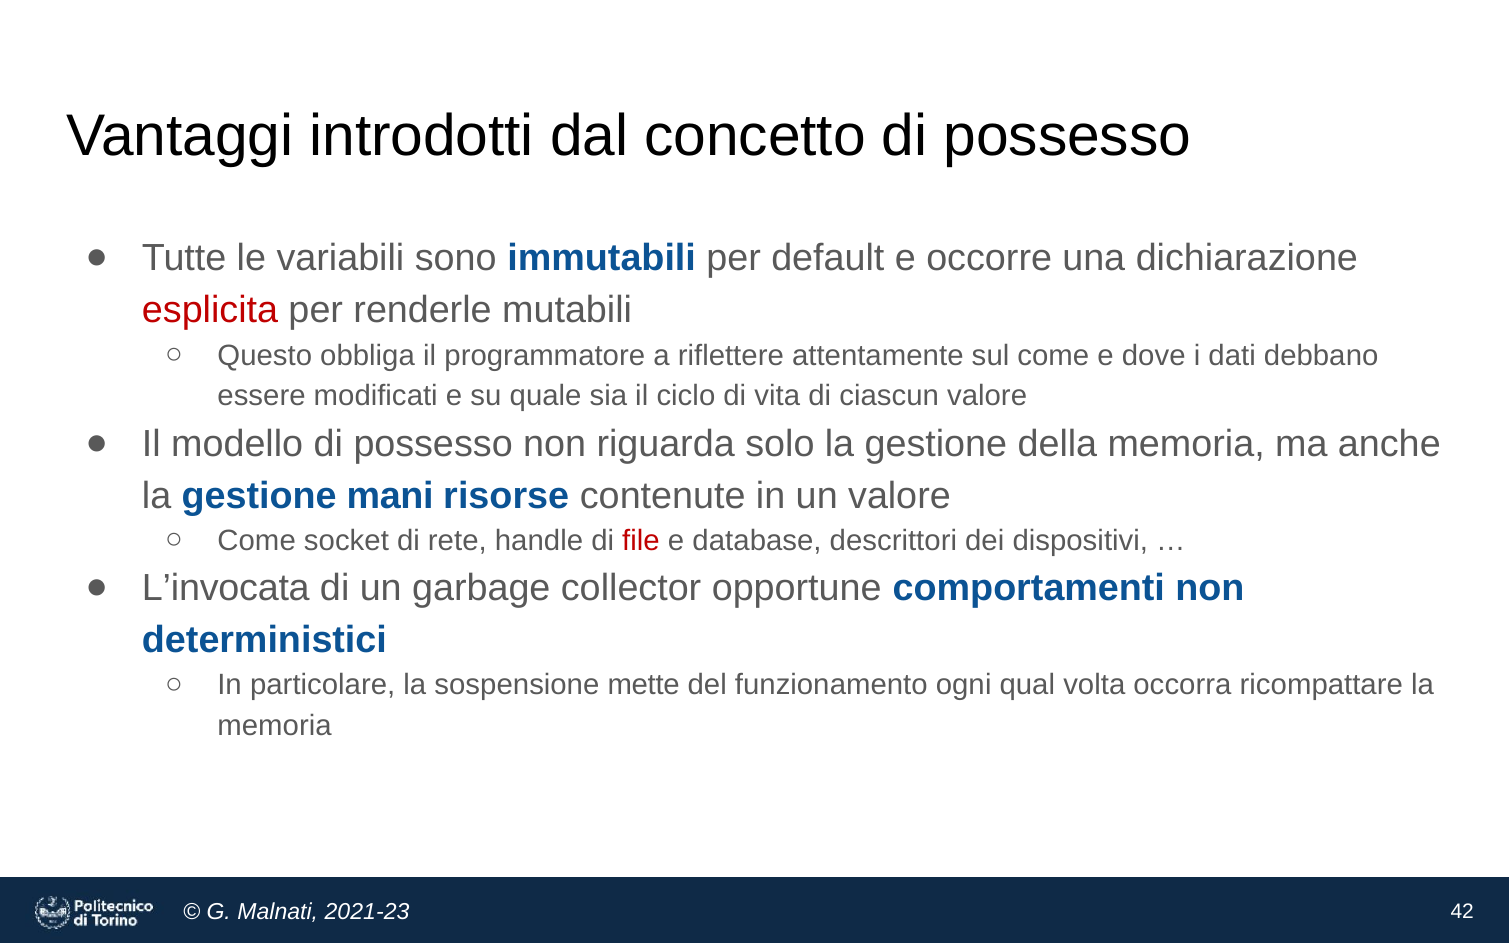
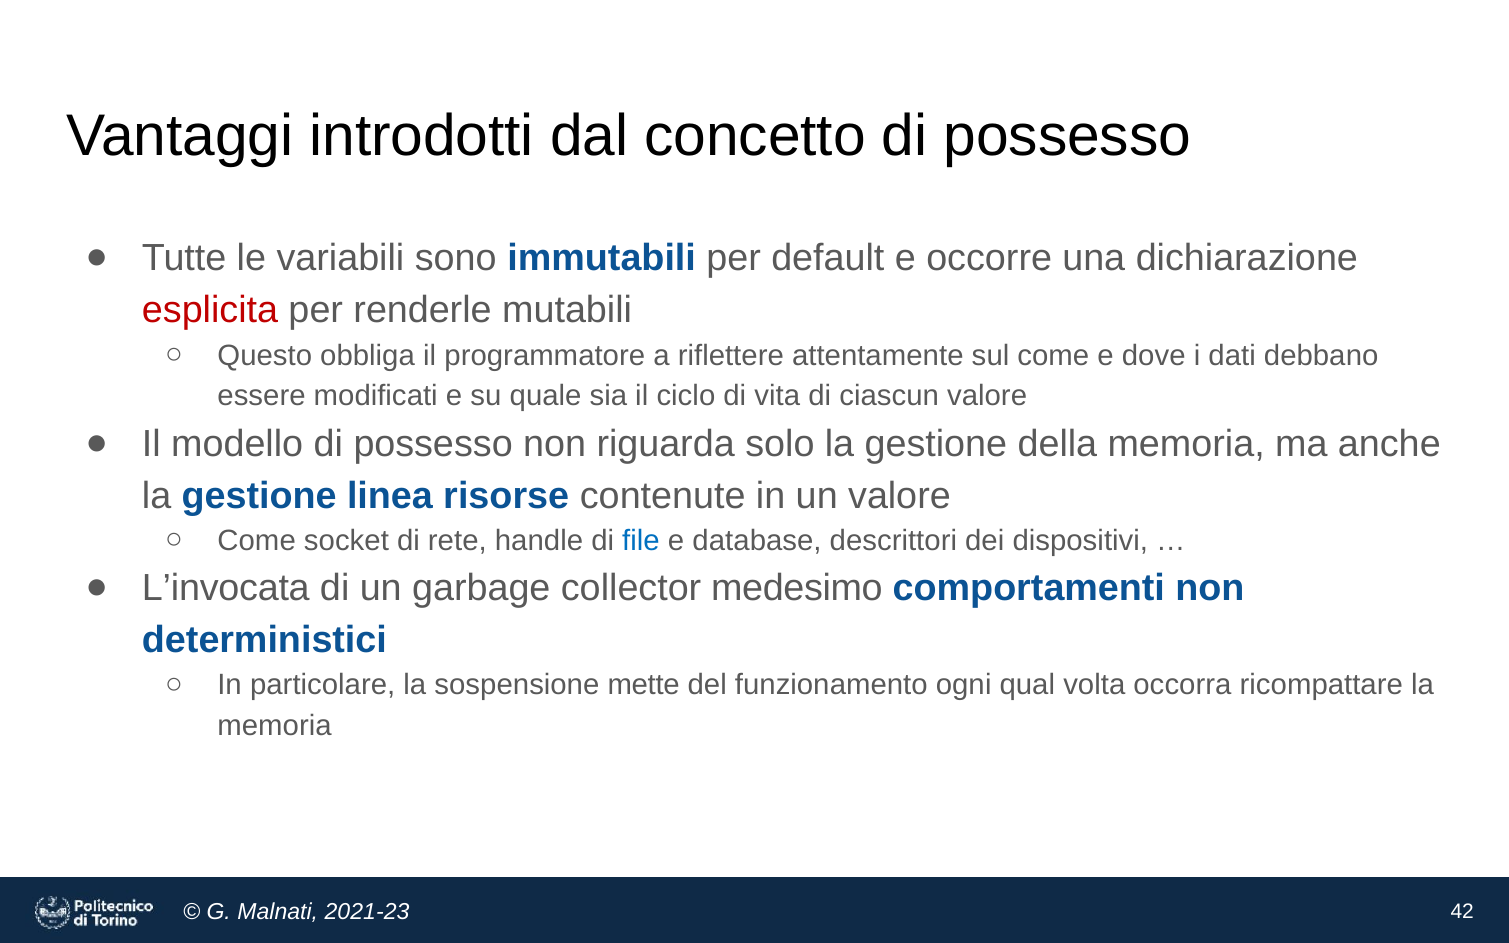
mani: mani -> linea (390, 496)
file colour: red -> blue (641, 541)
opportune: opportune -> medesimo (797, 588)
